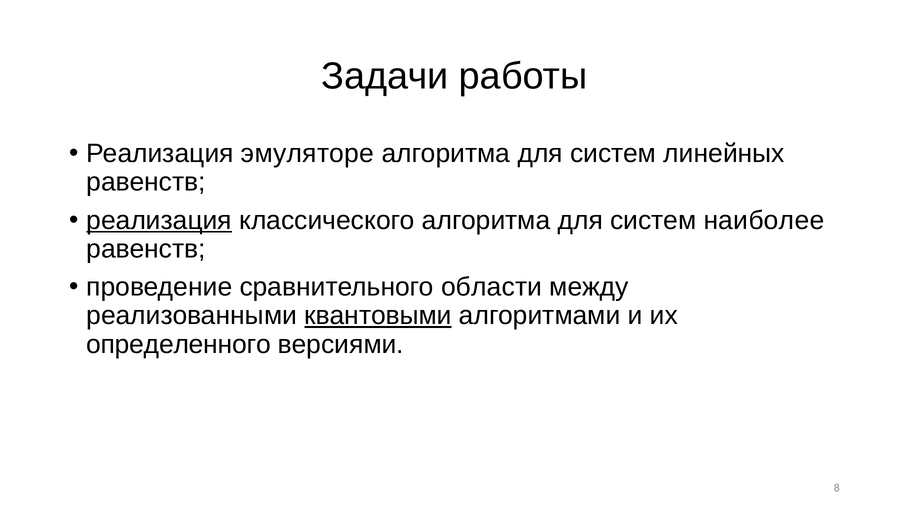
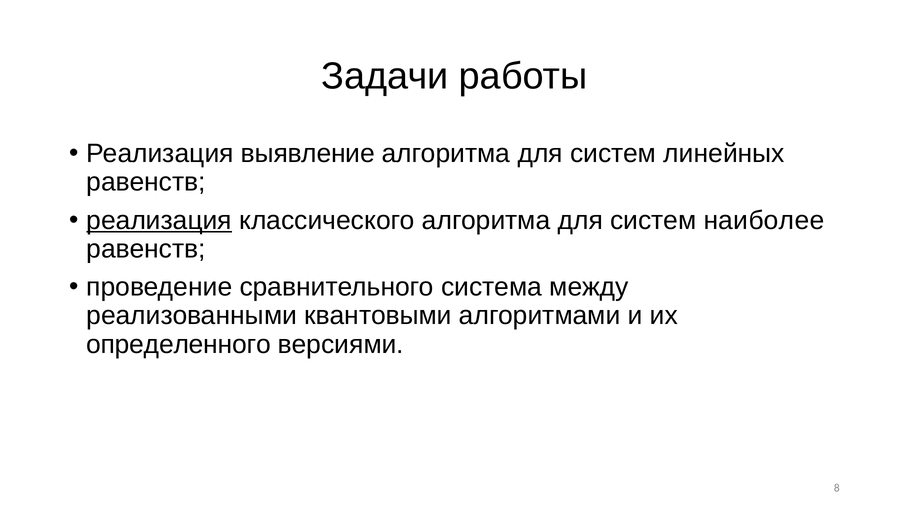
эмуляторе: эмуляторе -> выявление (308, 154)
области: области -> система (492, 287)
квантовыми underline: present -> none (378, 316)
